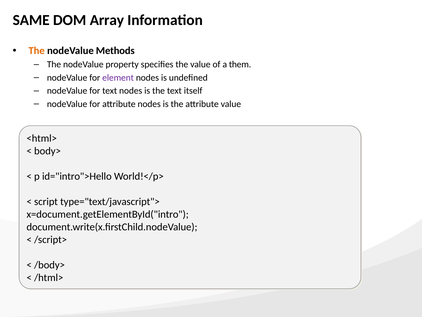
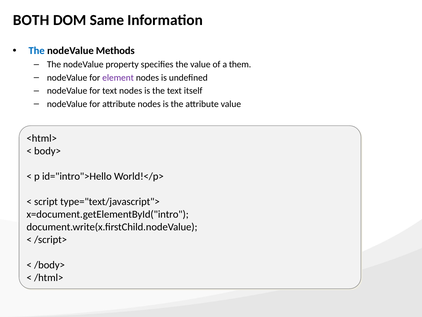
SAME: SAME -> BOTH (31, 20)
Array: Array -> Same (107, 20)
The colour: orange -> blue (37, 51)
